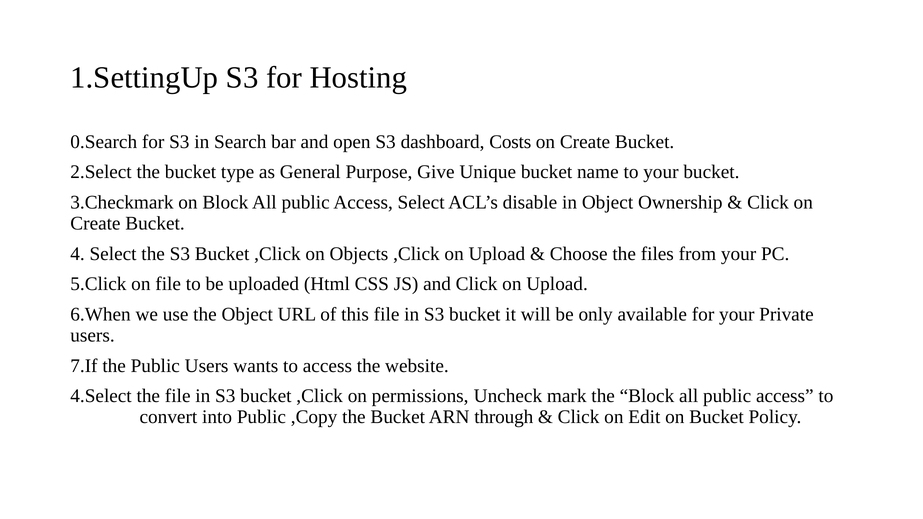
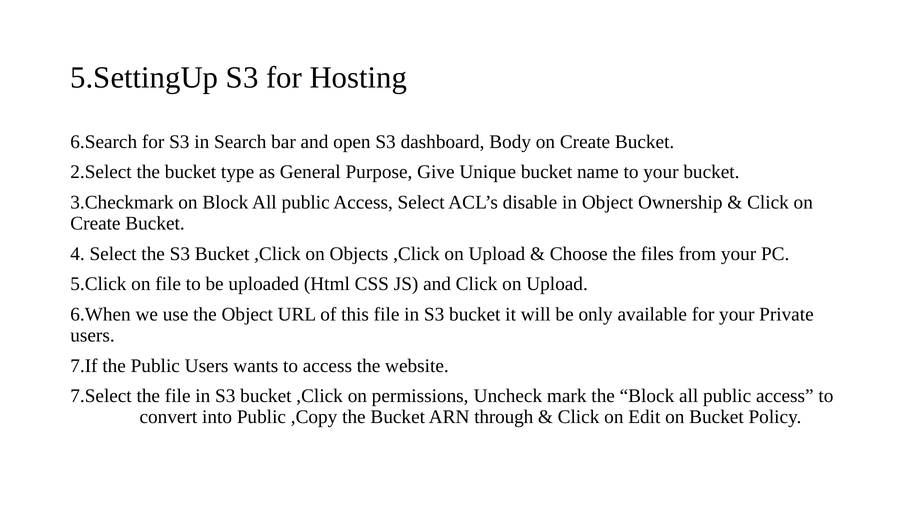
1.SettingUp: 1.SettingUp -> 5.SettingUp (144, 78)
0.Search: 0.Search -> 6.Search (104, 142)
Costs: Costs -> Body (510, 142)
4.Select: 4.Select -> 7.Select (101, 396)
